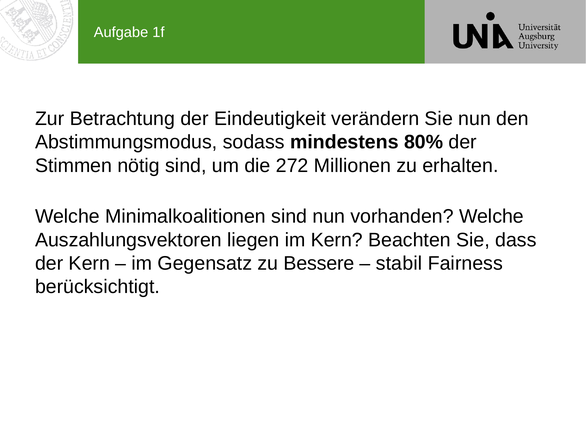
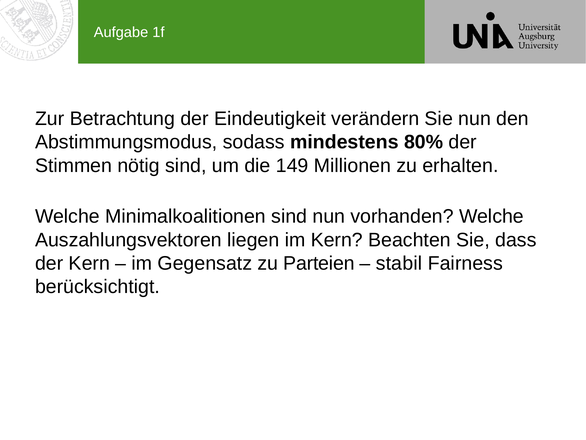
272: 272 -> 149 (292, 165)
Bessere: Bessere -> Parteien (319, 263)
